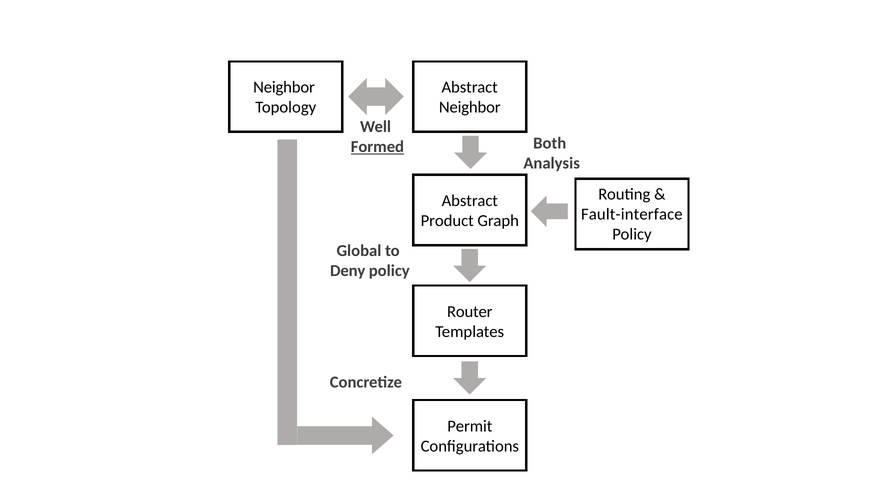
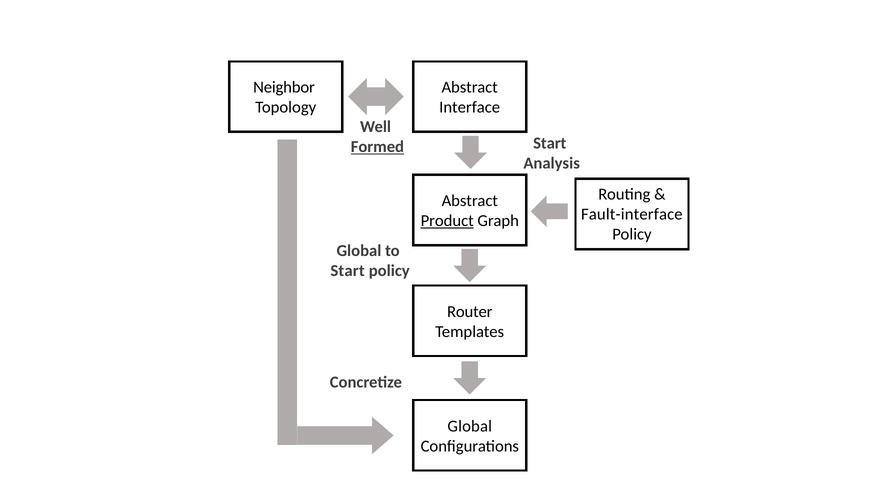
Neighbor: Neighbor -> Interface (470, 108)
Both: Both -> Start (550, 143)
Product underline: none -> present (447, 221)
Deny: Deny -> Start (348, 271)
Permit: Permit -> Global (470, 427)
